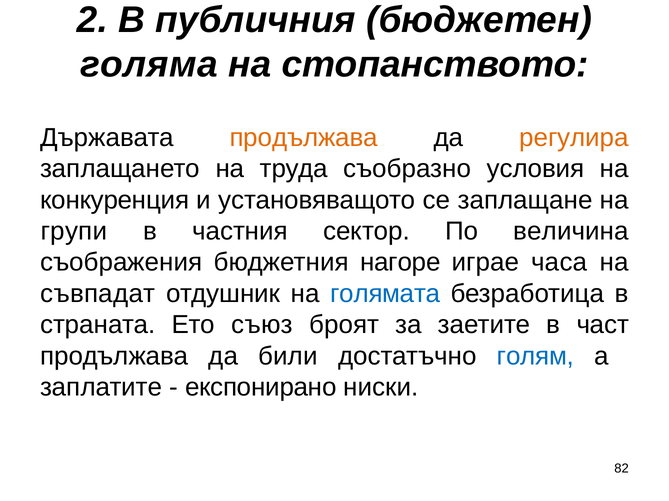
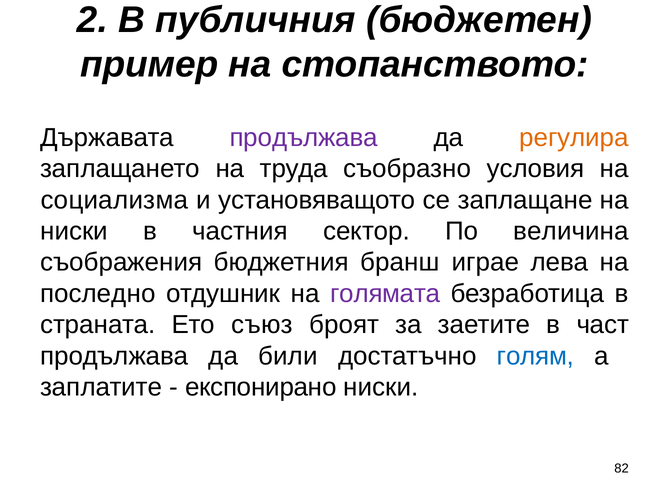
голяма: голяма -> пример (149, 64)
продължава colour: orange -> purple (304, 138)
конкуренция: конкуренция -> социализма (114, 200)
групи: групи -> ниски (74, 232)
нагоре: нагоре -> бранш (400, 263)
часа: часа -> лева (559, 263)
съвпадат: съвпадат -> последно (98, 294)
голямата colour: blue -> purple (385, 294)
